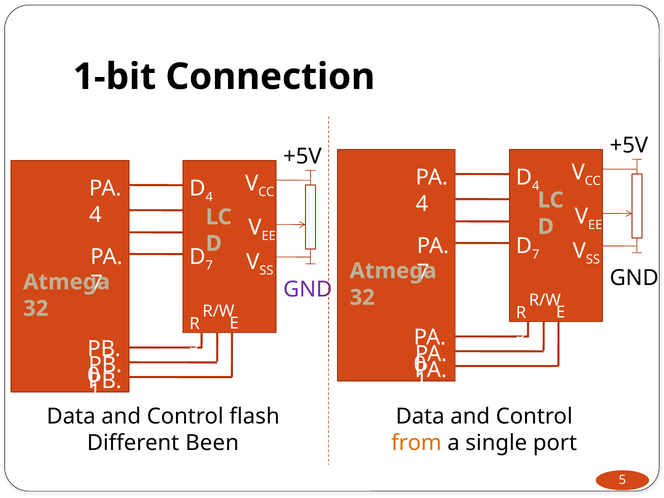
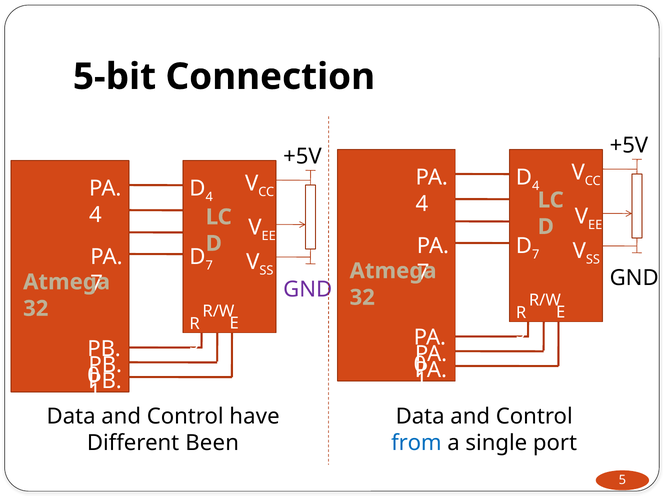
1-bit: 1-bit -> 5-bit (115, 77)
flash: flash -> have (255, 416)
from colour: orange -> blue (416, 443)
